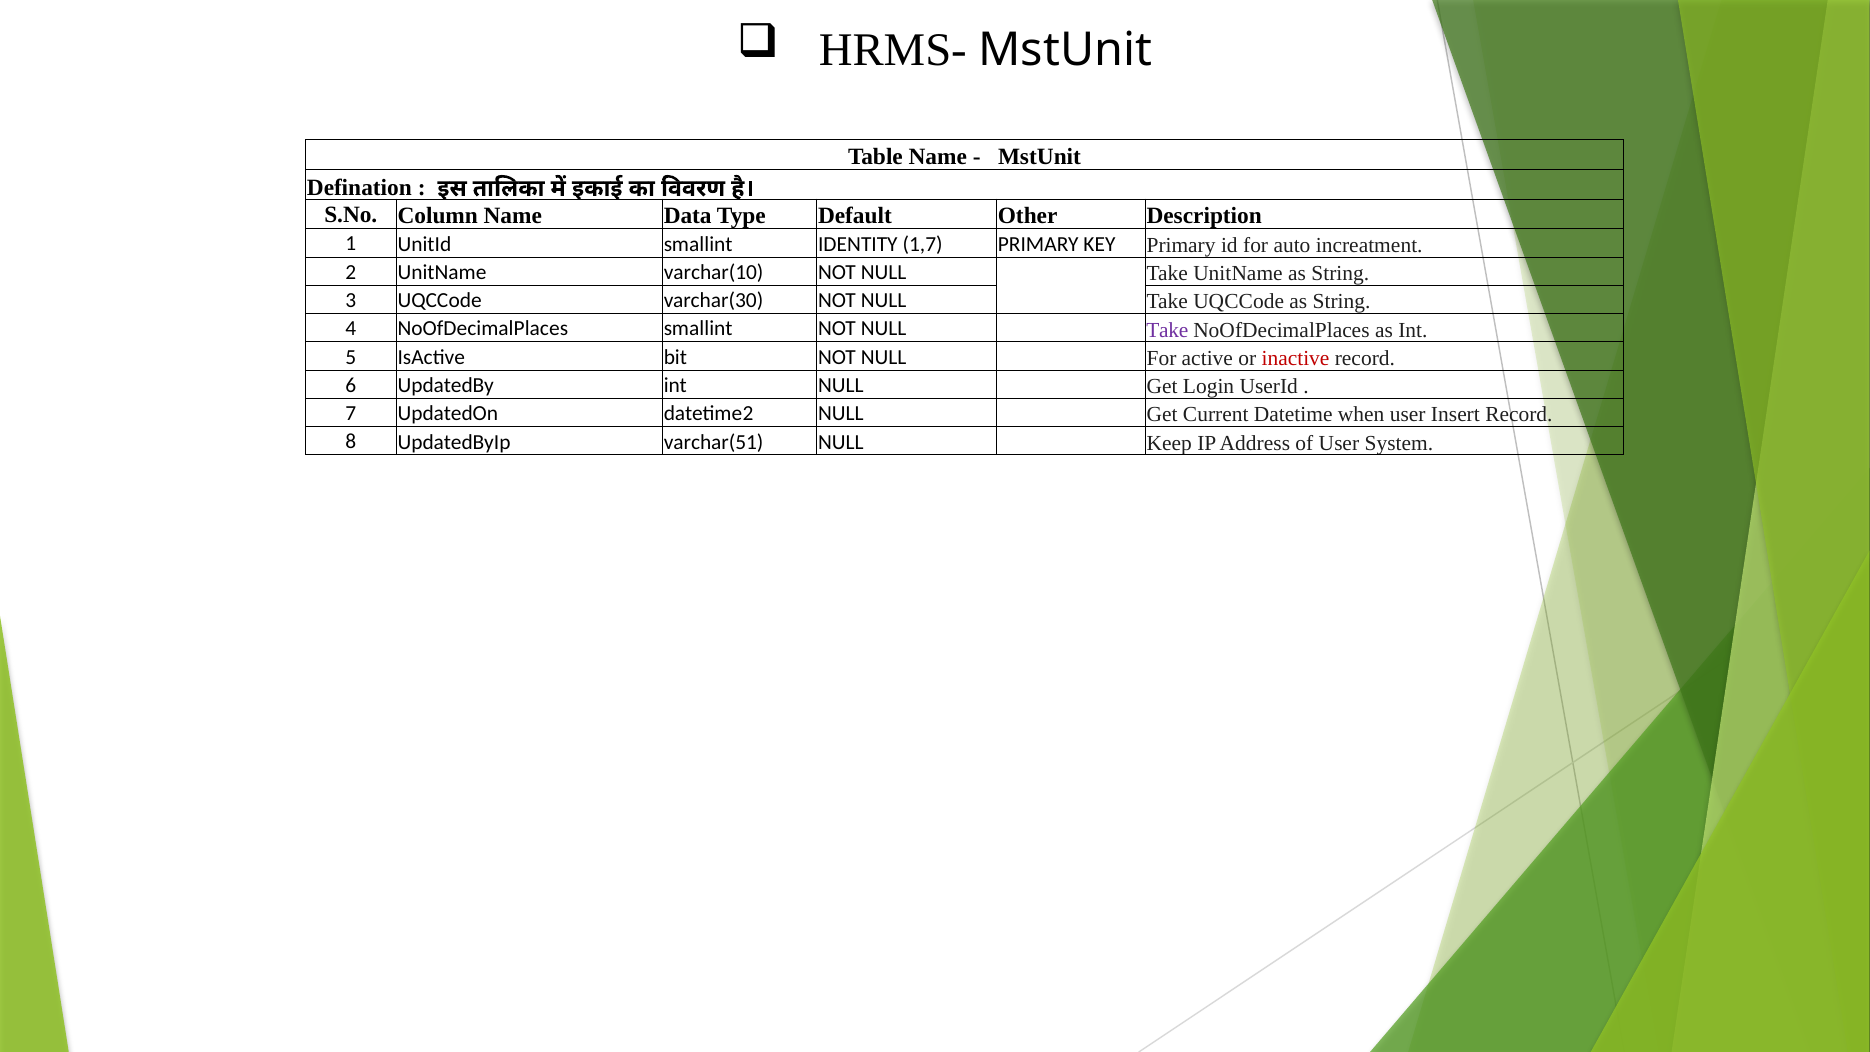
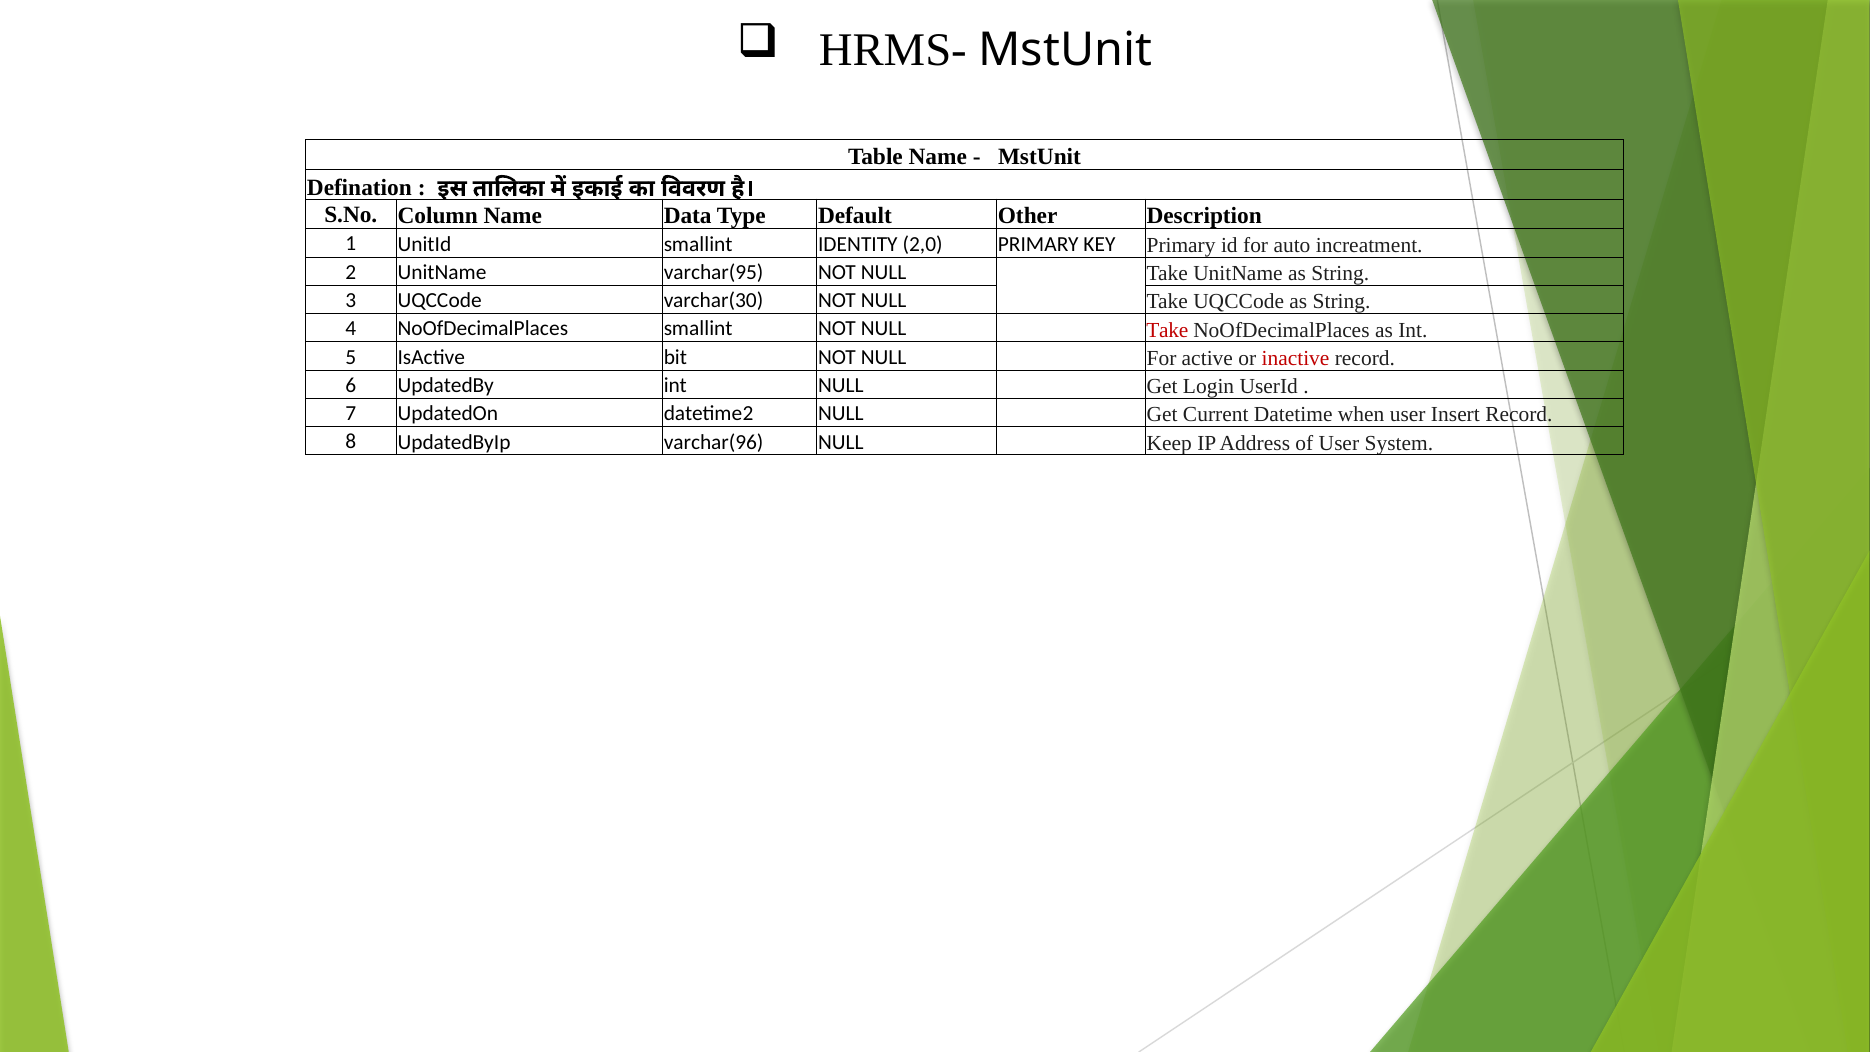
1,7: 1,7 -> 2,0 (923, 244)
varchar(10: varchar(10 -> varchar(95 (714, 272)
Take colour: purple -> red (1167, 330)
varchar(51: varchar(51 -> varchar(96 (714, 442)
